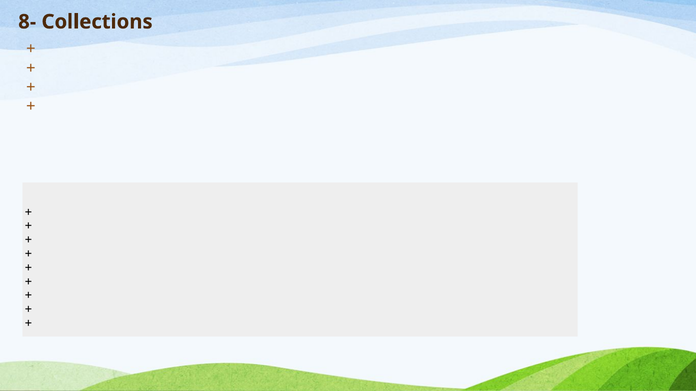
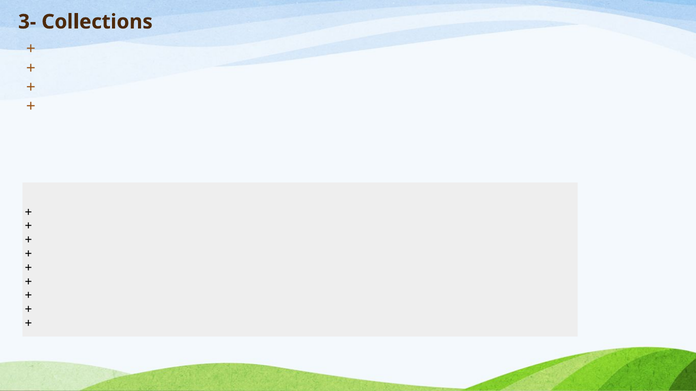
8-: 8- -> 3- (27, 22)
